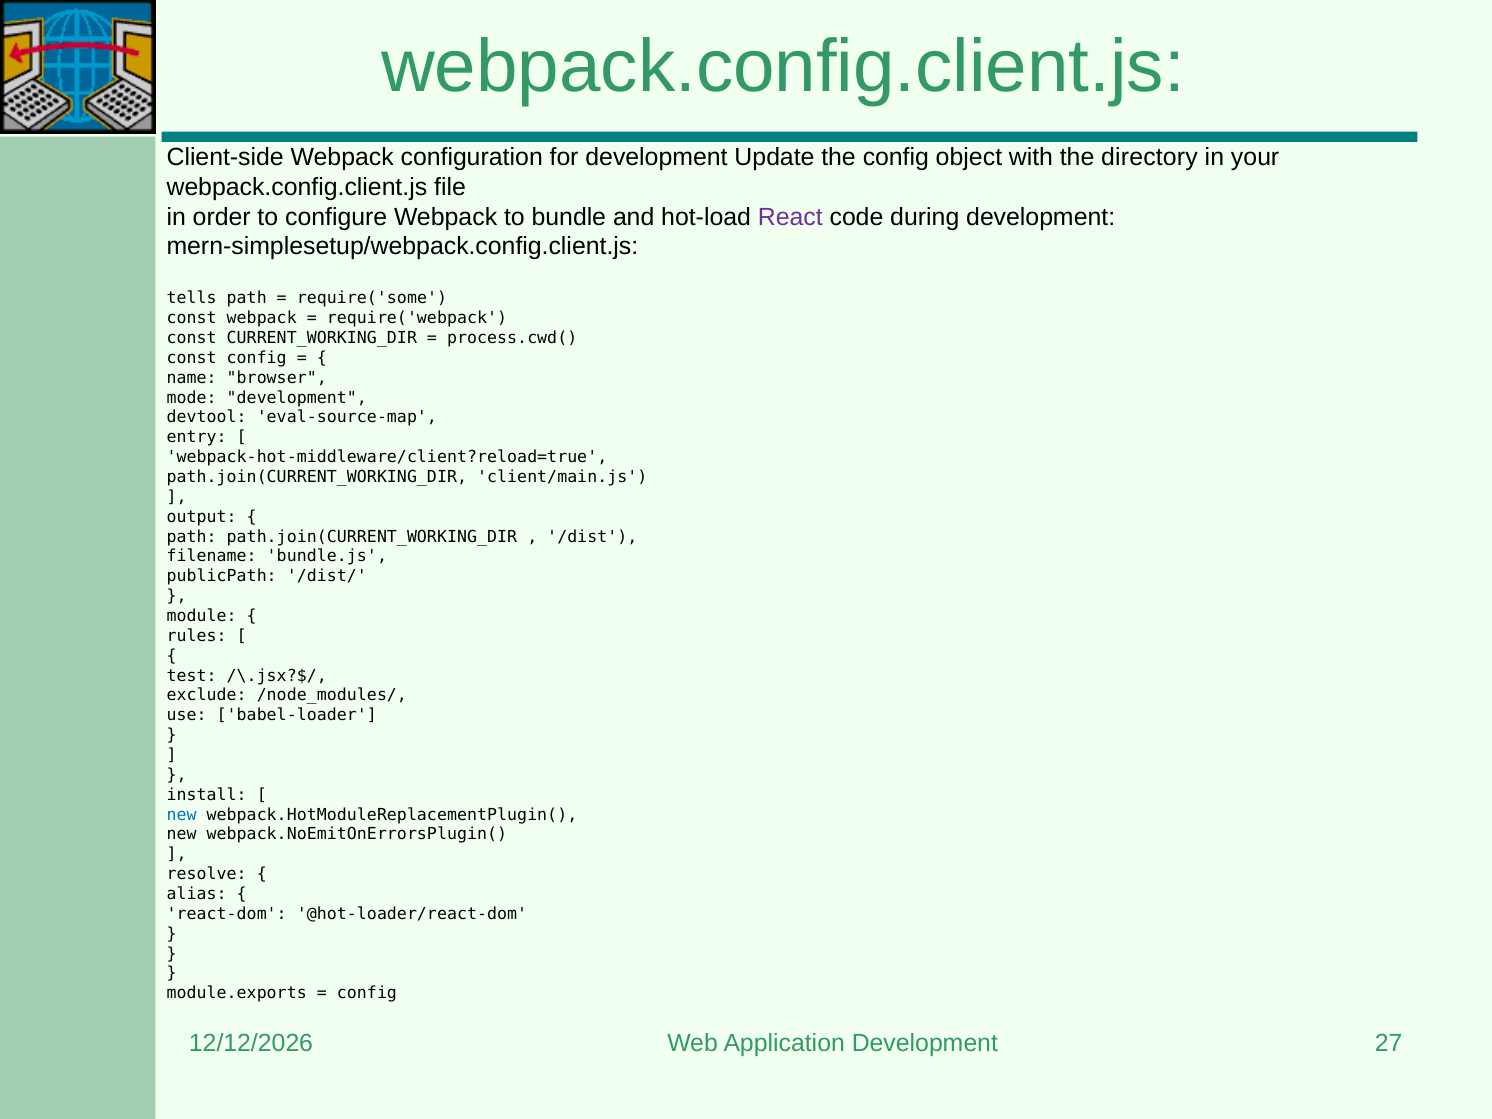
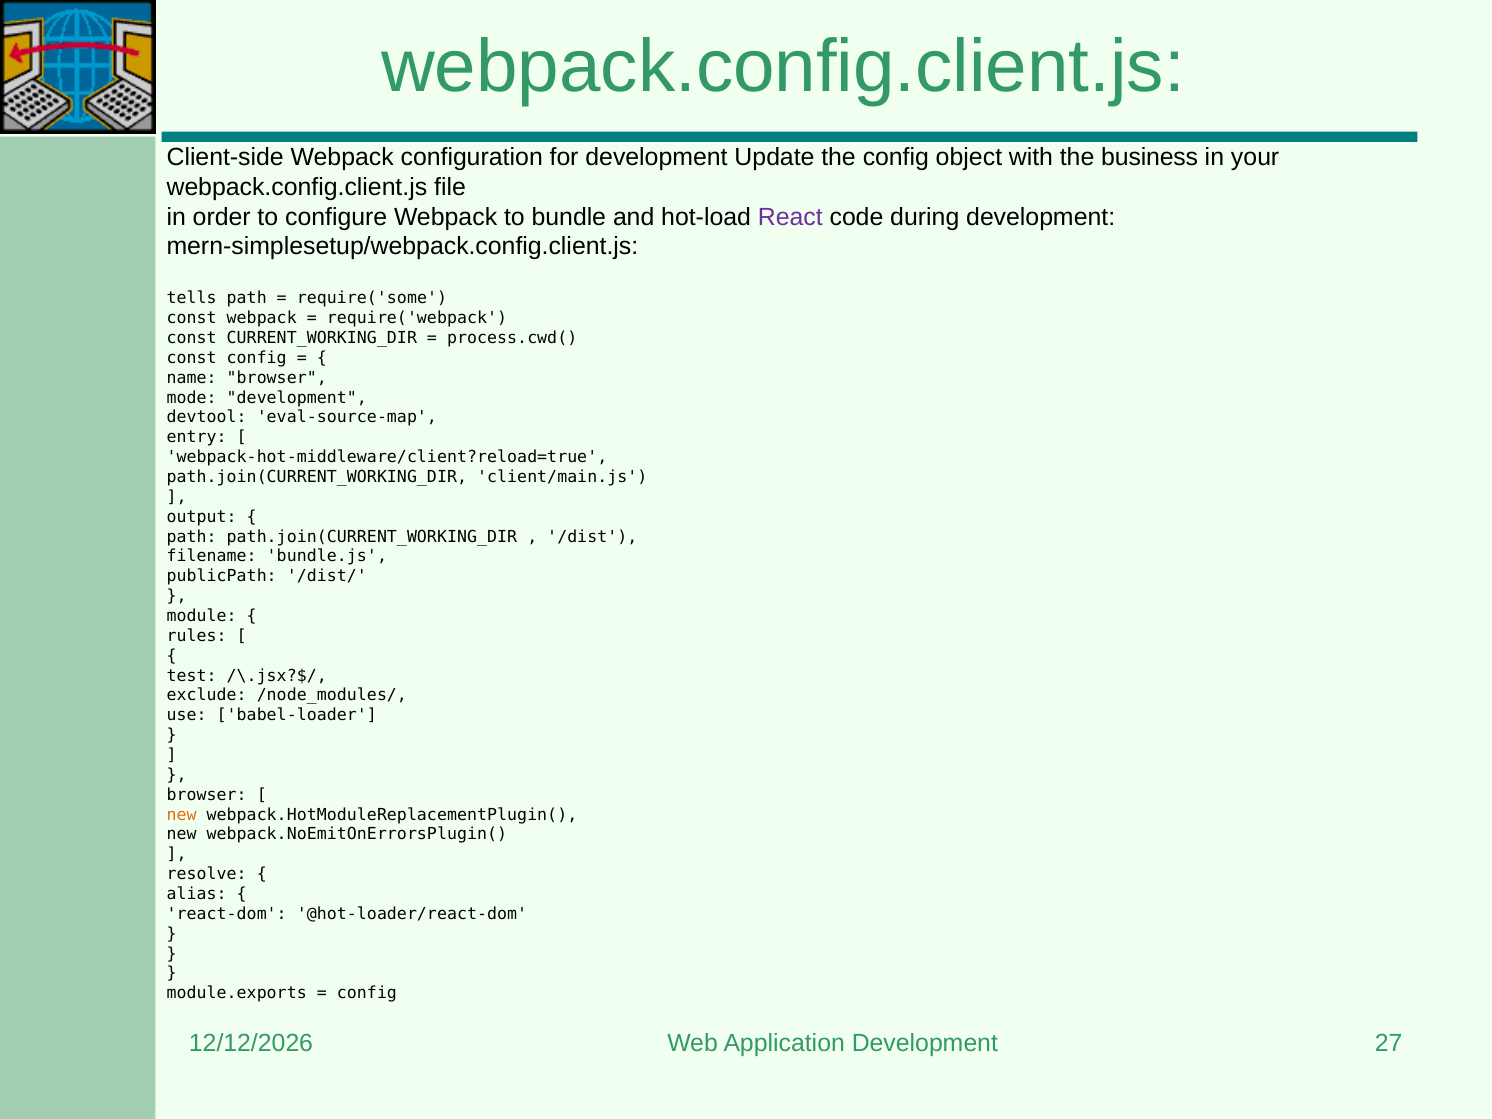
directory: directory -> business (1150, 157)
install: install -> browser (207, 795)
new colour: blue -> orange (182, 815)
